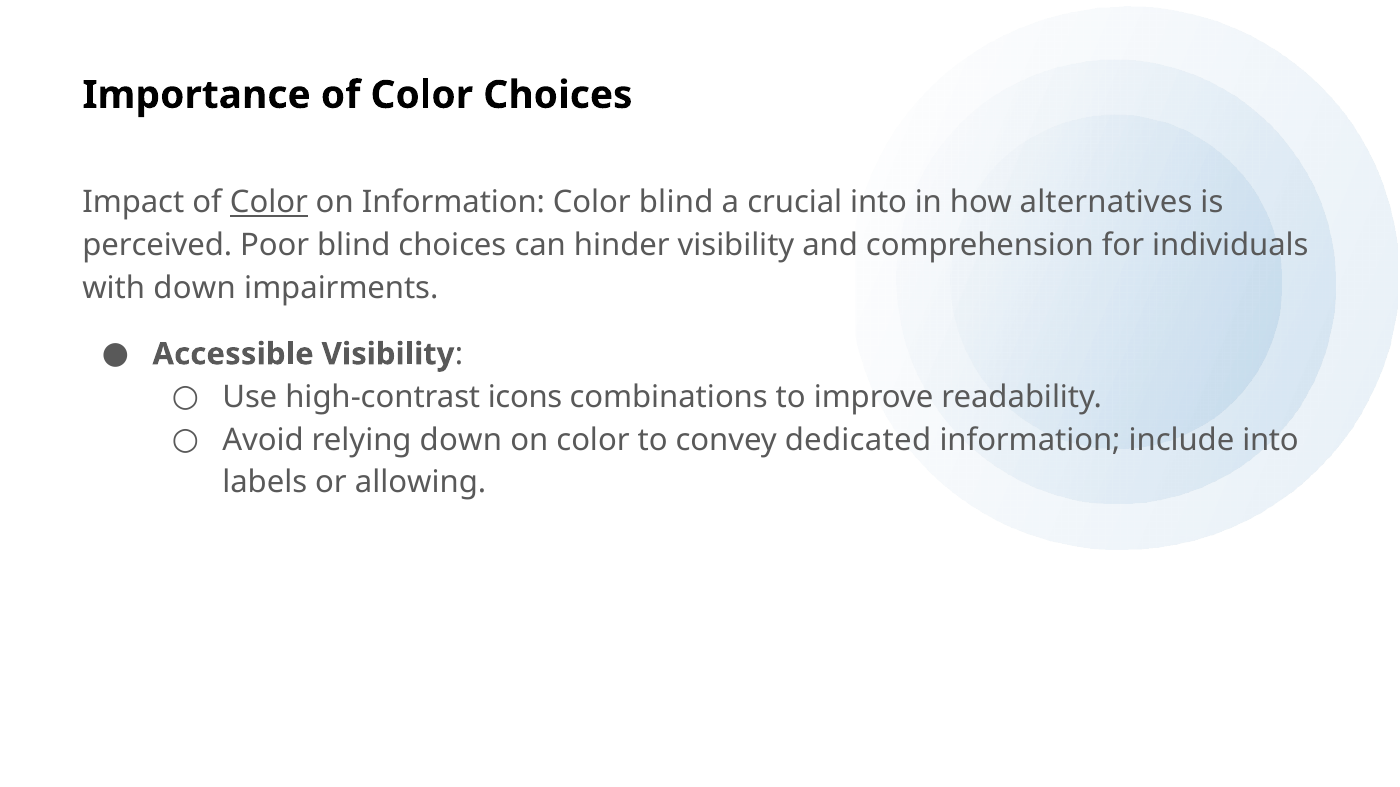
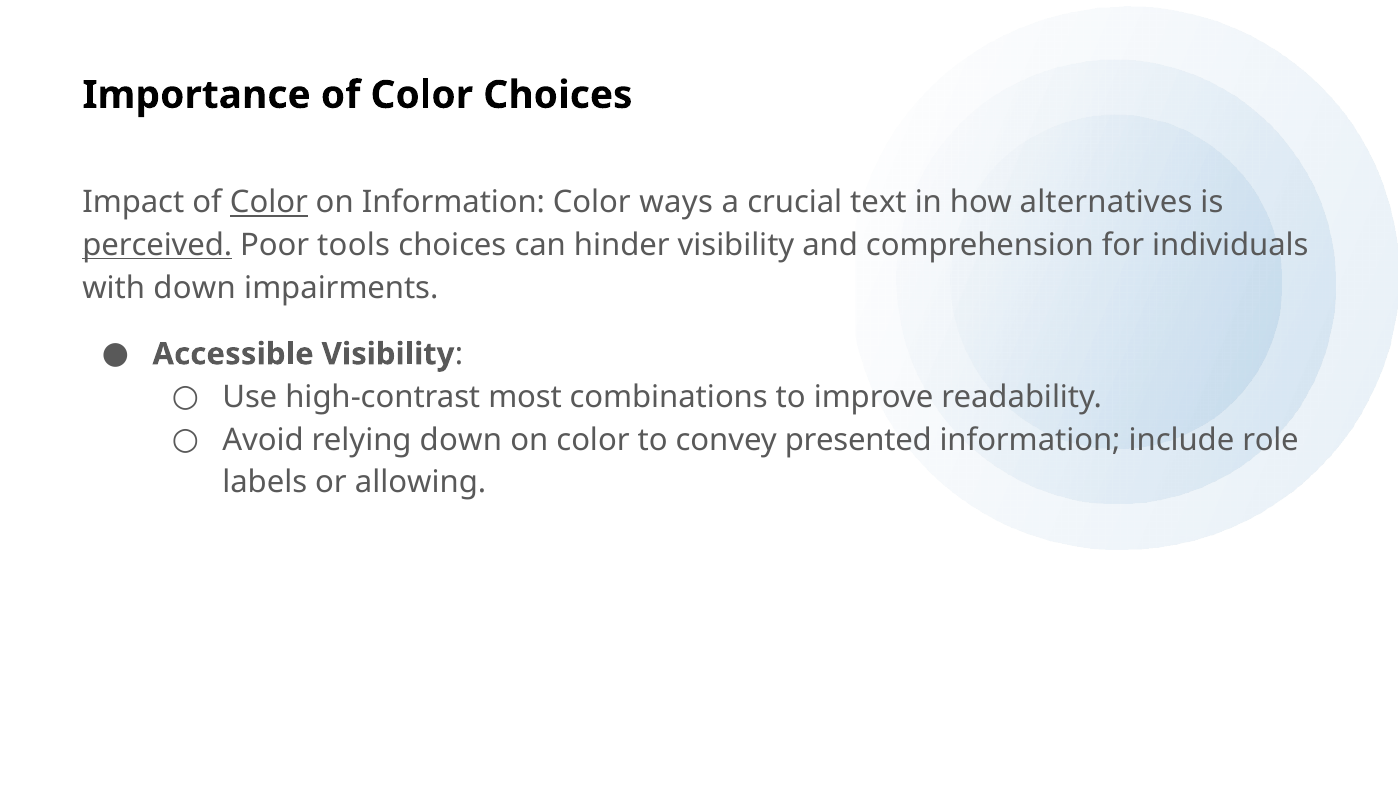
Color blind: blind -> ways (676, 202)
crucial into: into -> text (878, 202)
perceived underline: none -> present (157, 245)
Poor blind: blind -> tools (354, 245)
icons: icons -> most (525, 397)
dedicated: dedicated -> presented (858, 440)
include into: into -> role (1270, 440)
